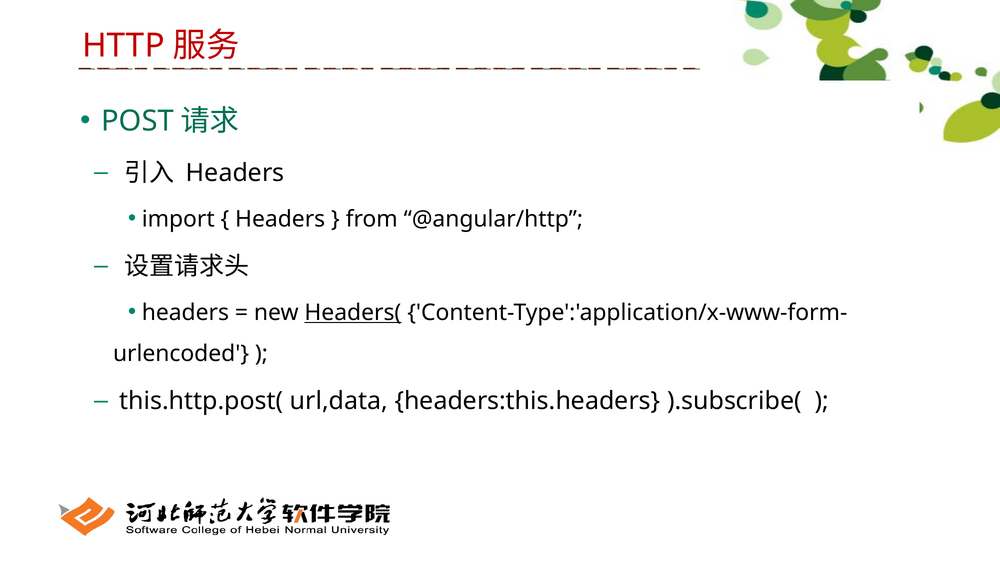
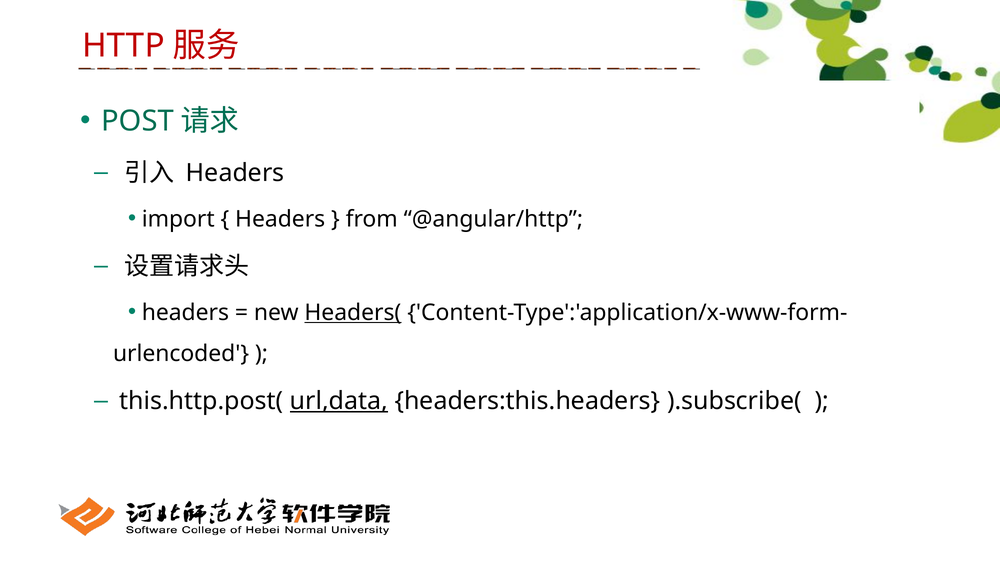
url,data underline: none -> present (339, 401)
